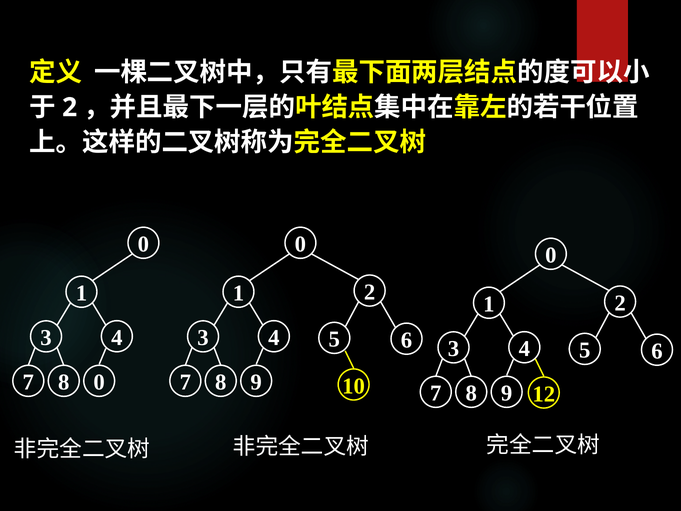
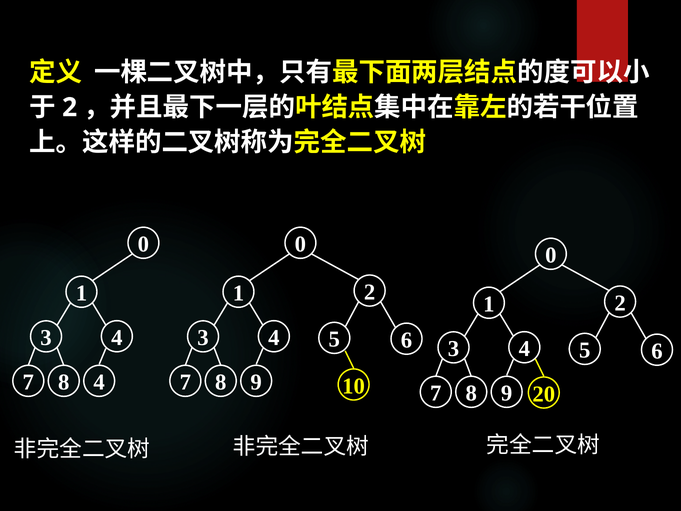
8 0: 0 -> 4 (99, 382)
12: 12 -> 20 (544, 394)
